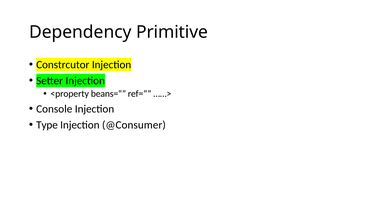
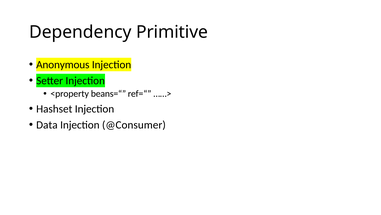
Constrcutor: Constrcutor -> Anonymous (63, 64)
Console: Console -> Hashset (54, 109)
Type: Type -> Data (47, 125)
